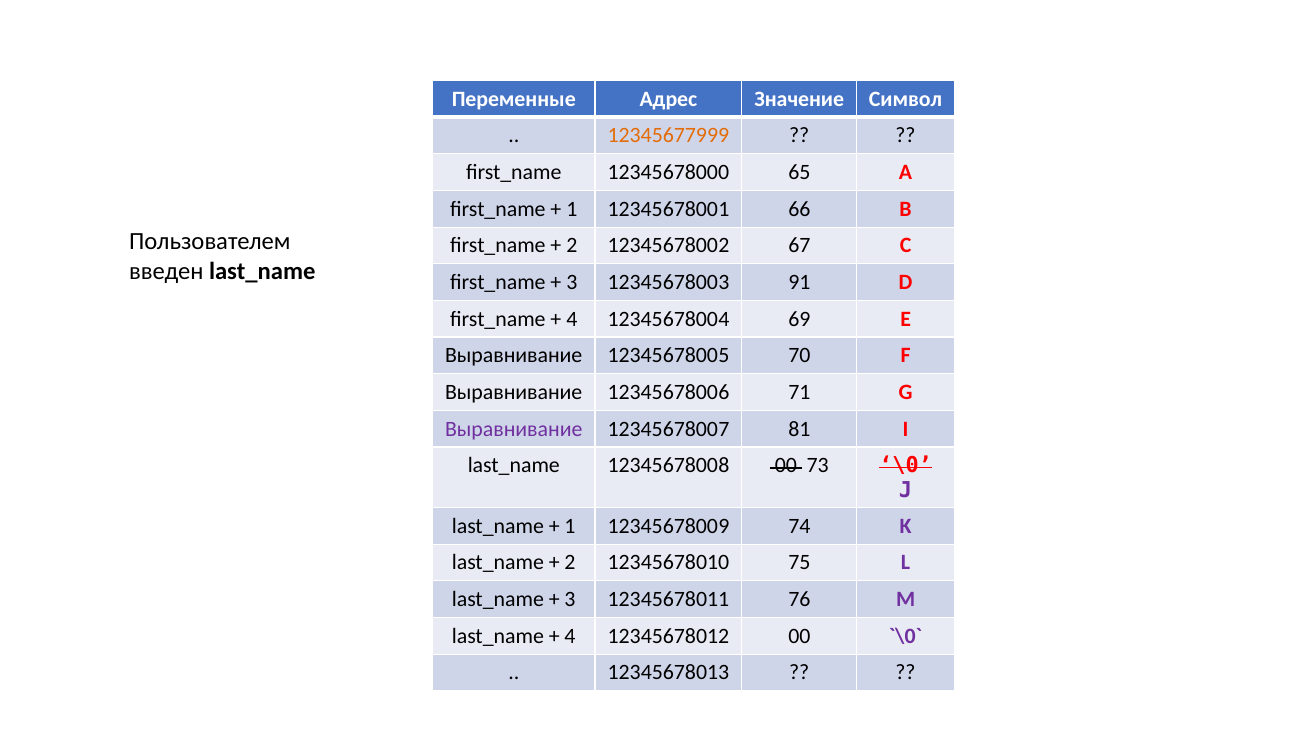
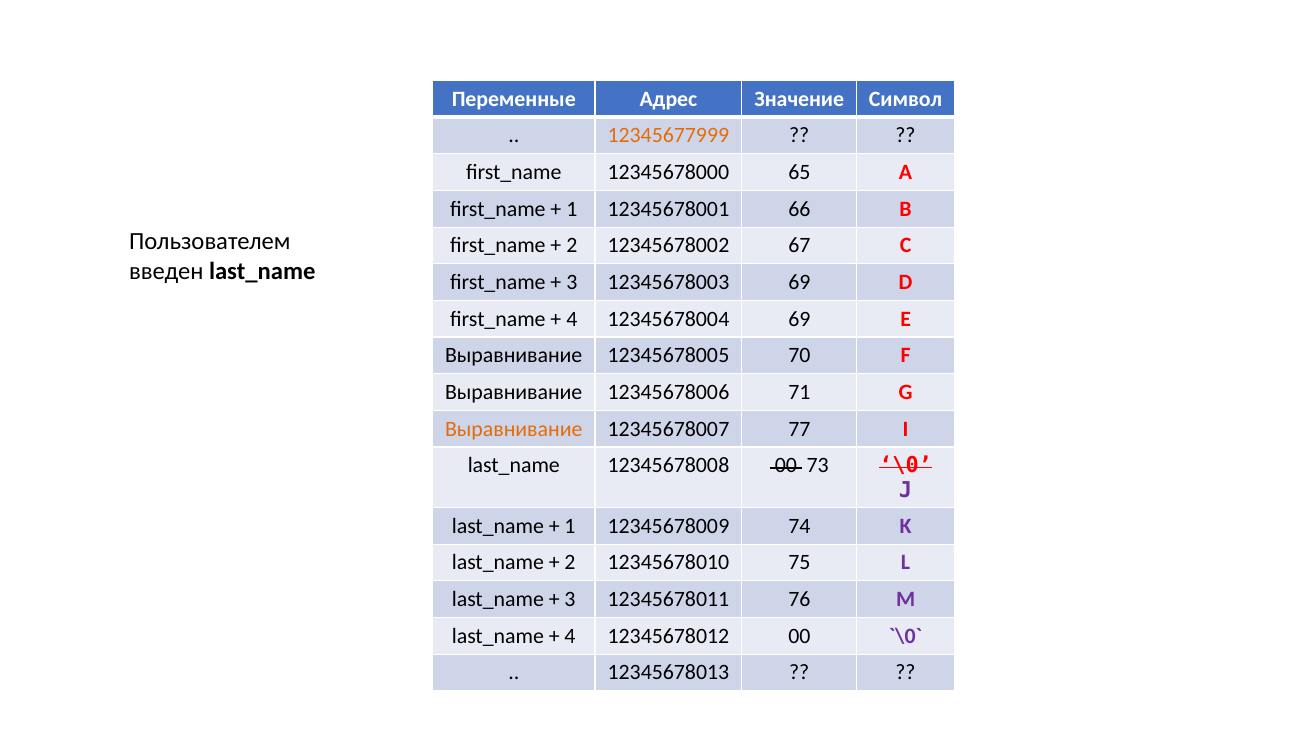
12345678003 91: 91 -> 69 (799, 282)
Выравнивание colour: purple -> orange (514, 429)
81: 81 -> 77 (799, 429)
